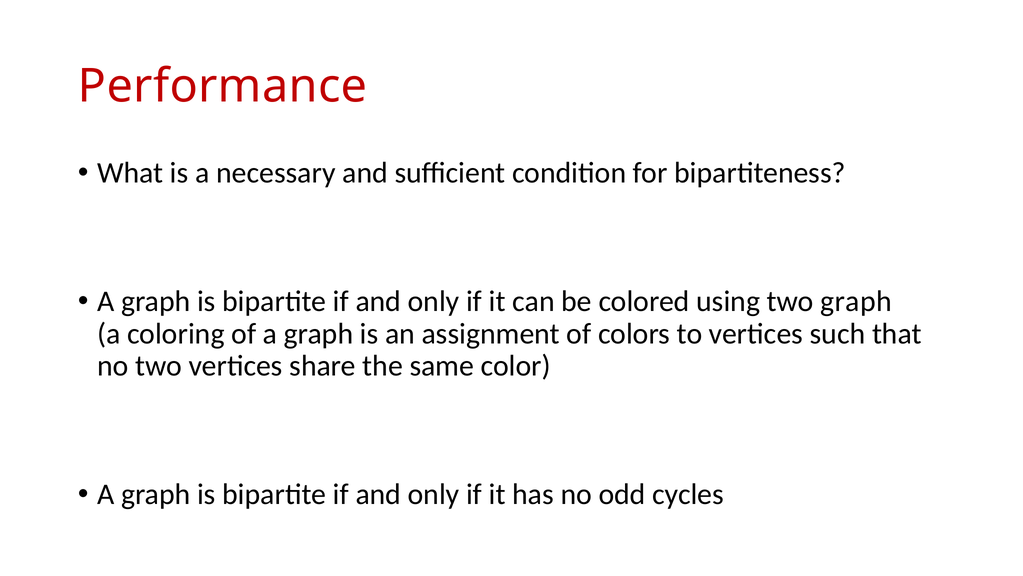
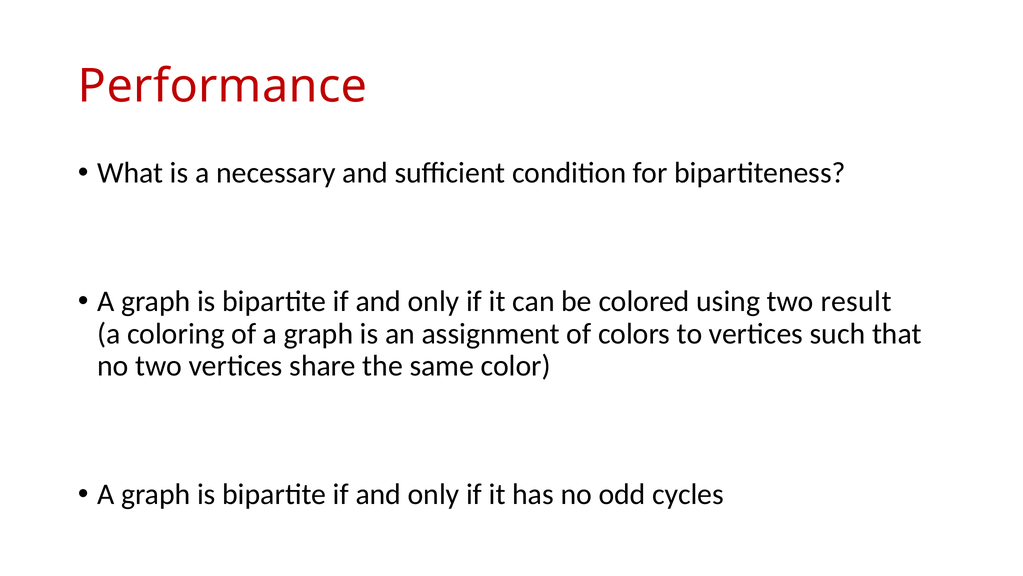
two graph: graph -> result (856, 301)
